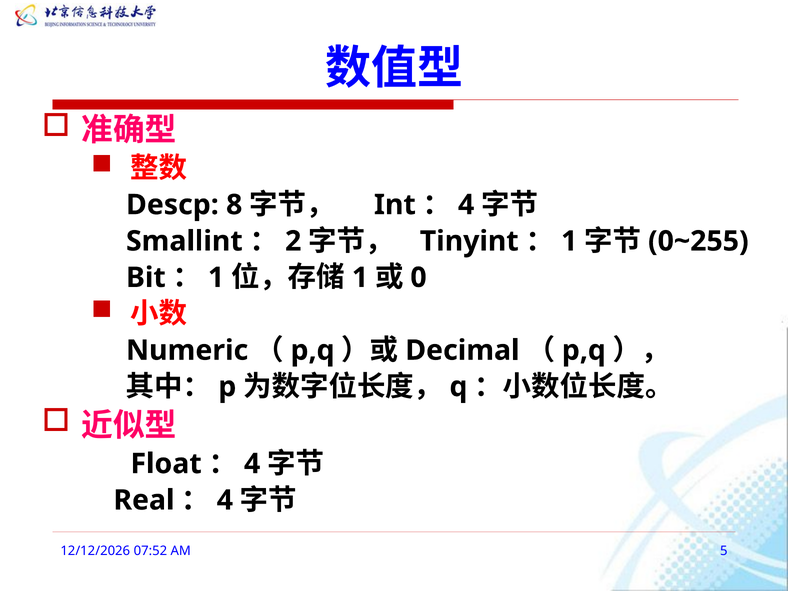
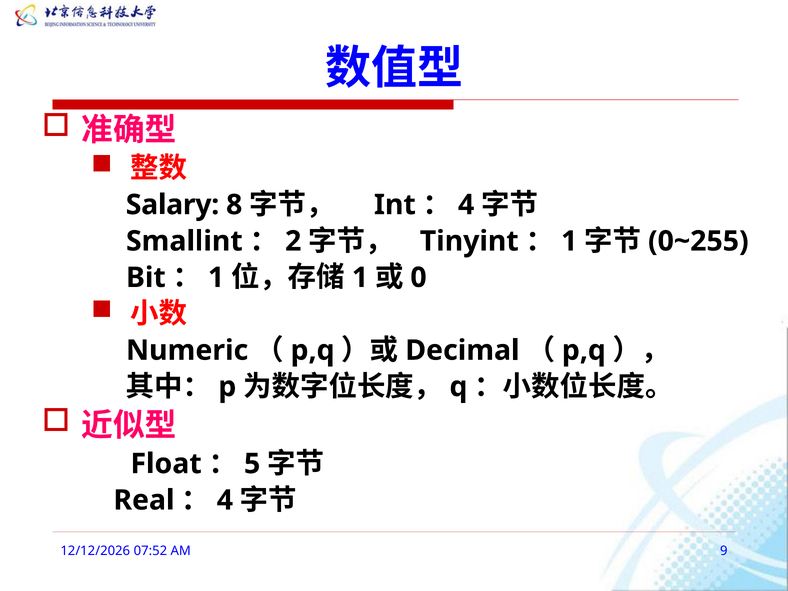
Descp: Descp -> Salary (173, 205)
4: 4 -> 5 (252, 464)
5: 5 -> 9 (724, 551)
